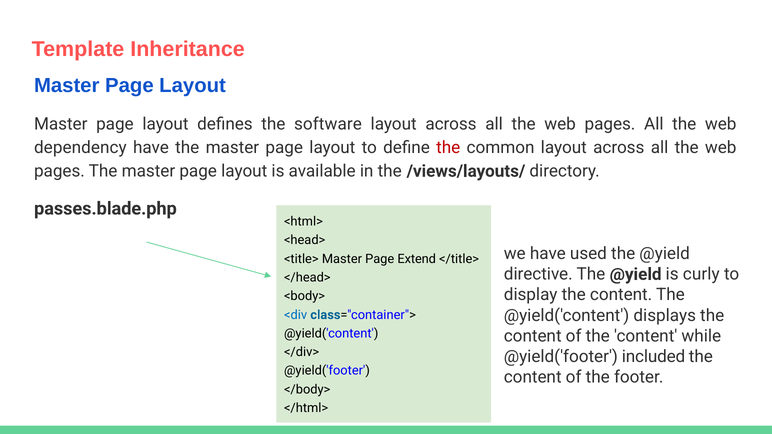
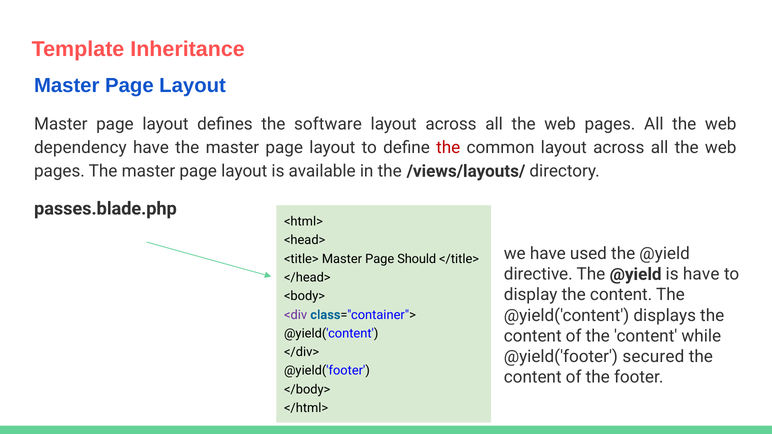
Extend: Extend -> Should (417, 259)
is curly: curly -> have (701, 274)
<div colour: blue -> purple (296, 315)
included: included -> secured (653, 357)
